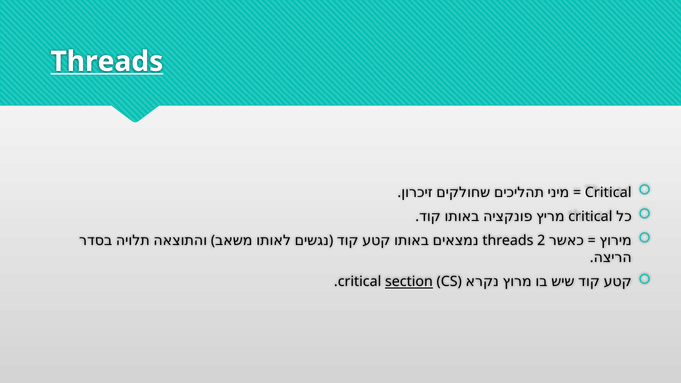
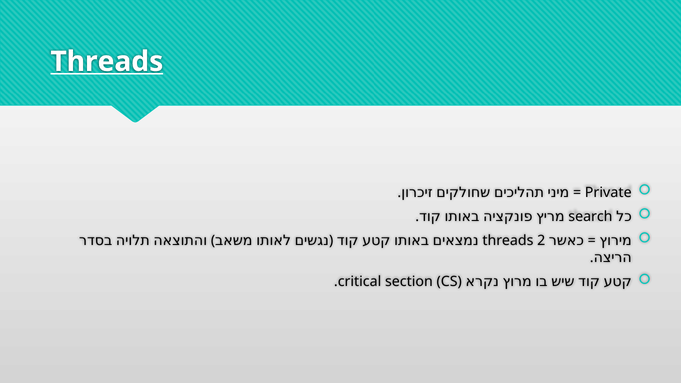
Critical: Critical -> Private (608, 192)
critical: critical -> search (590, 216)
section underline: present -> none (409, 282)
